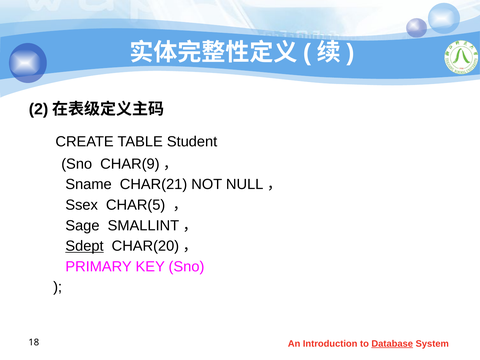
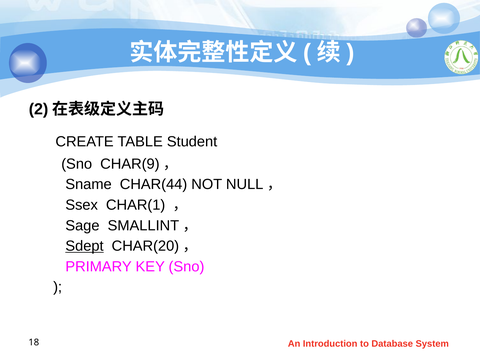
CHAR(21: CHAR(21 -> CHAR(44 (154, 184)
CHAR(5: CHAR(5 -> CHAR(1 (136, 205)
Database underline: present -> none (392, 344)
